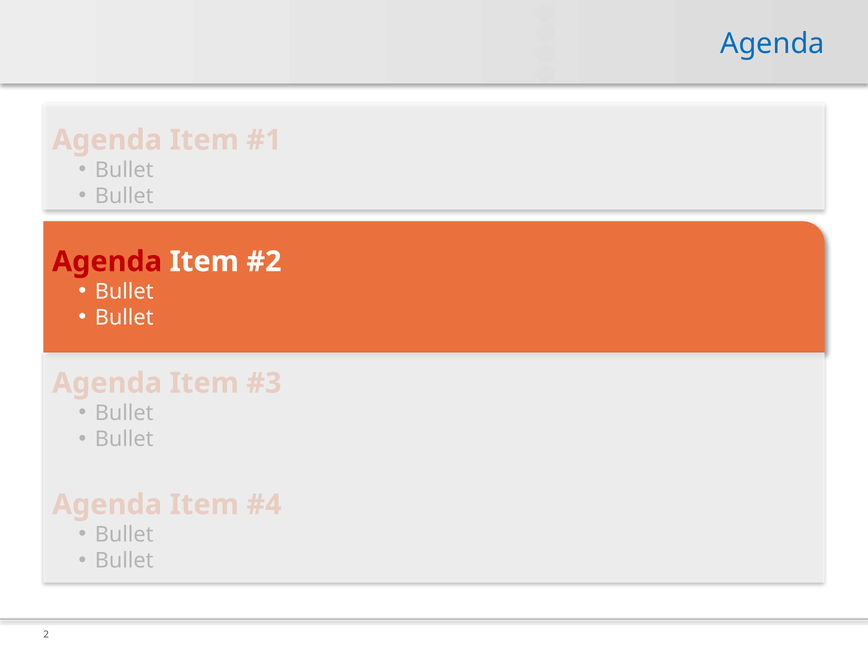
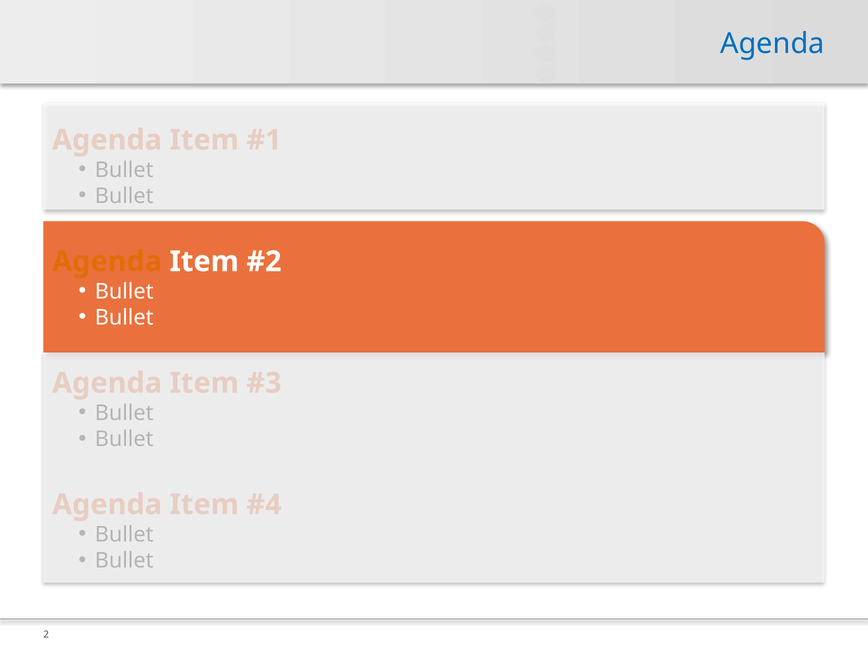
Agenda colour: red -> orange (107, 262)
